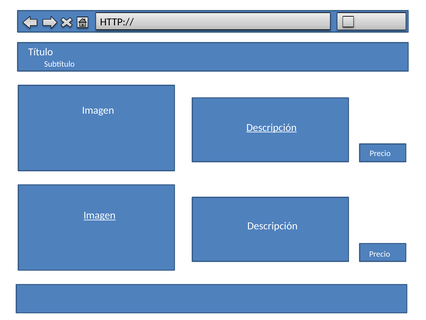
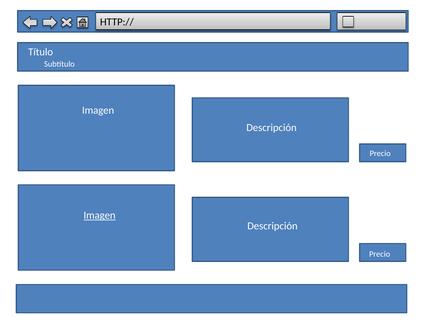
Descripción underline: present -> none (272, 127)
